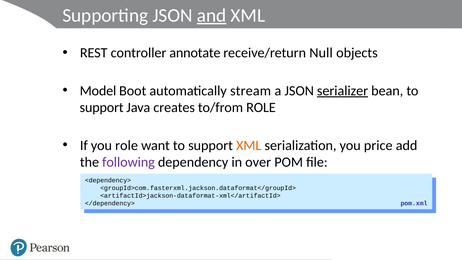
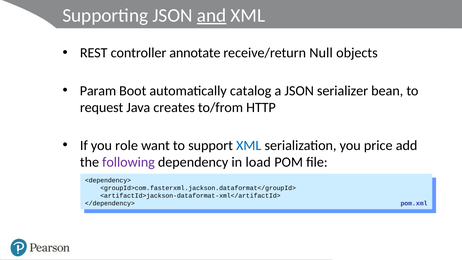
Model: Model -> Param (98, 91)
stream: stream -> catalog (251, 91)
serializer underline: present -> none (343, 91)
support: support -> request (102, 108)
to/from ROLE: ROLE -> HTTP (261, 108)
XML colour: orange -> blue (249, 145)
over: over -> load (258, 162)
